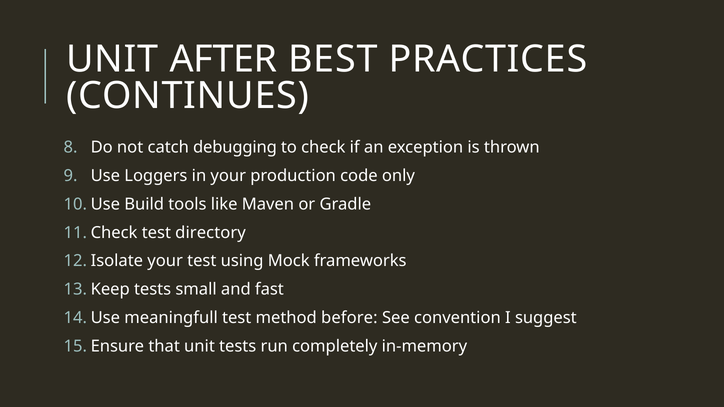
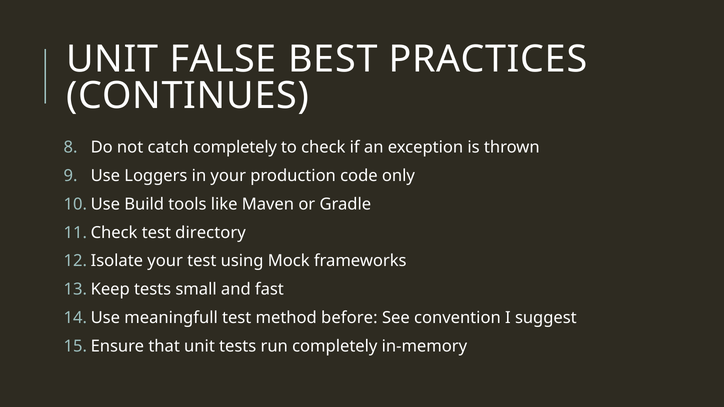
AFTER: AFTER -> FALSE (223, 60)
catch debugging: debugging -> completely (235, 147)
